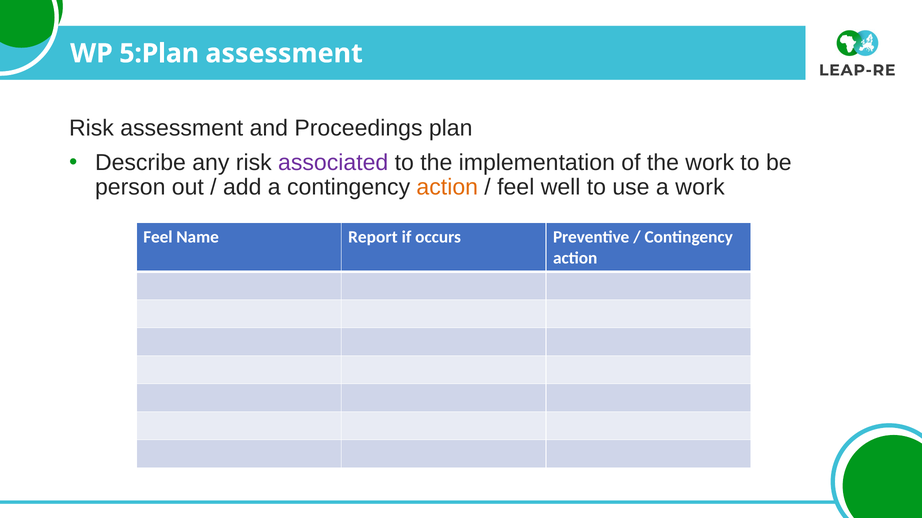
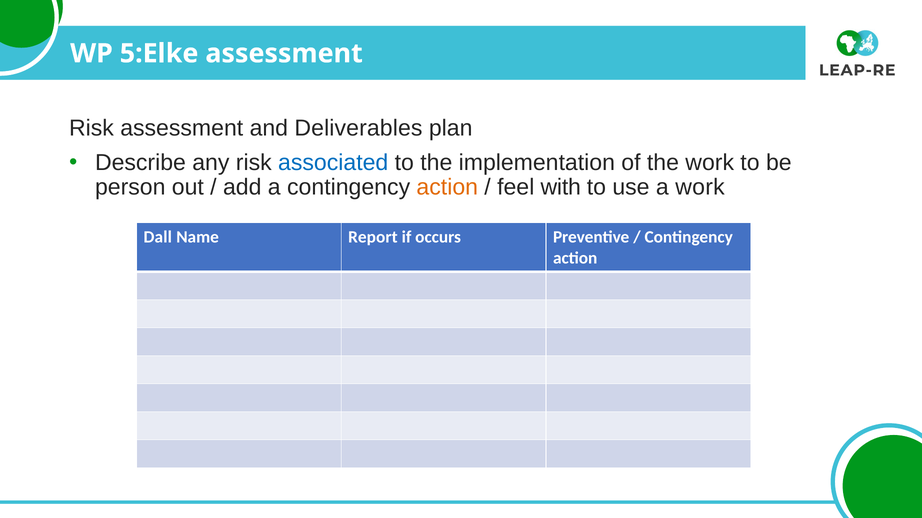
5:Plan: 5:Plan -> 5:Elke (159, 54)
Proceedings: Proceedings -> Deliverables (358, 128)
associated colour: purple -> blue (333, 163)
well: well -> with (561, 188)
Feel: Feel -> Dall (158, 237)
